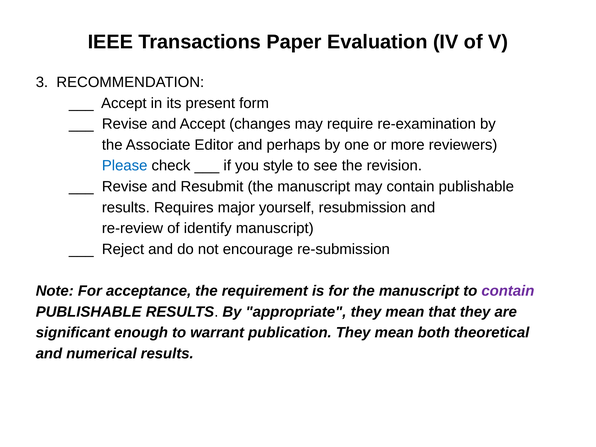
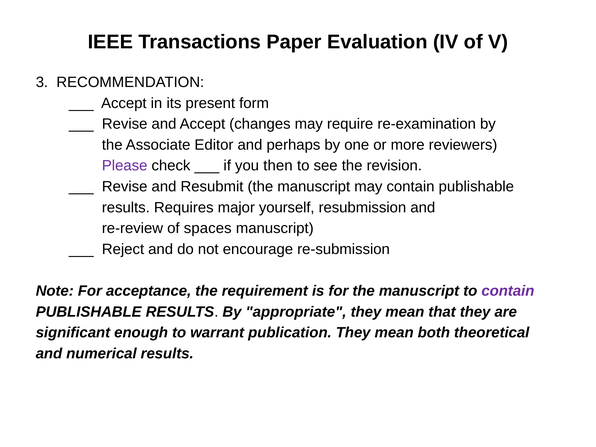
Please colour: blue -> purple (125, 166)
style: style -> then (278, 166)
identify: identify -> spaces (208, 228)
